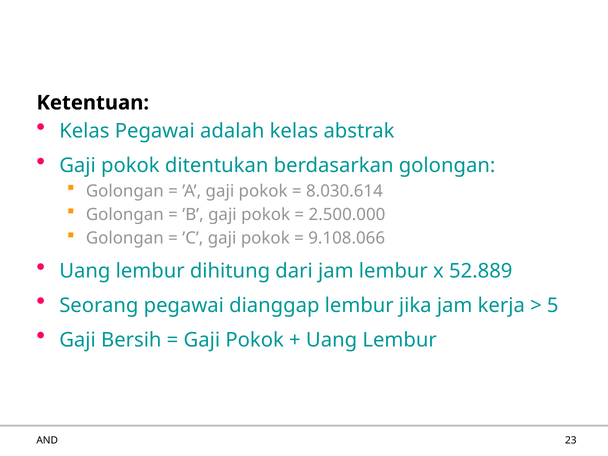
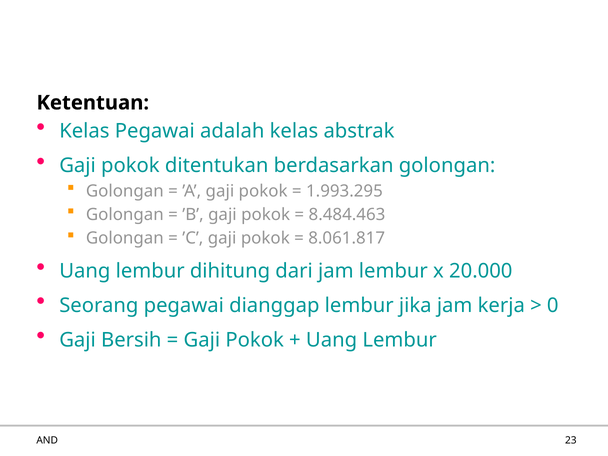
8.030.614: 8.030.614 -> 1.993.295 (344, 191)
2.500.000: 2.500.000 -> 8.484.463 (347, 215)
9.108.066: 9.108.066 -> 8.061.817 (347, 238)
52.889: 52.889 -> 20.000 (481, 271)
5: 5 -> 0 (553, 305)
